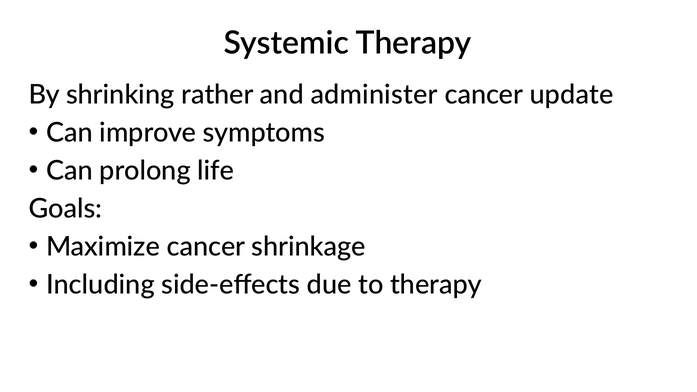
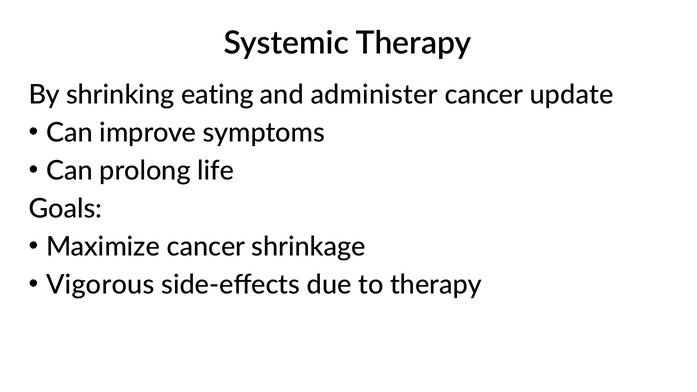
rather: rather -> eating (217, 95)
Including: Including -> Vigorous (100, 285)
